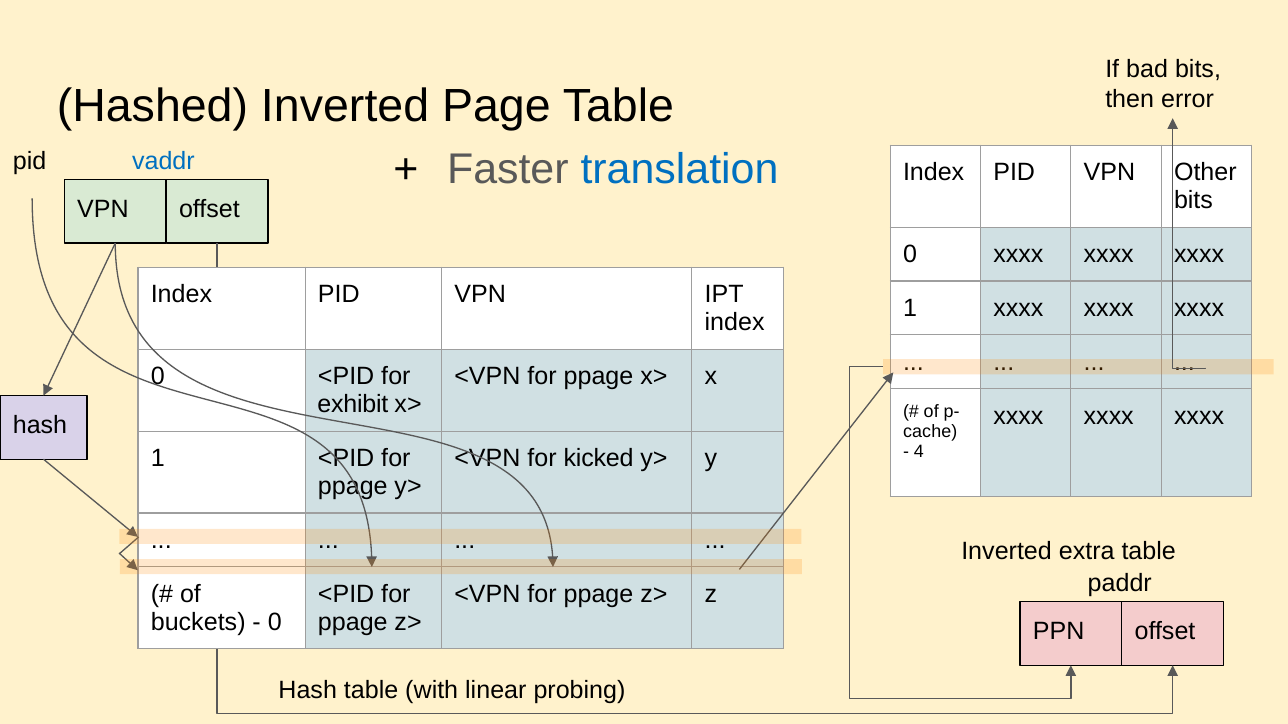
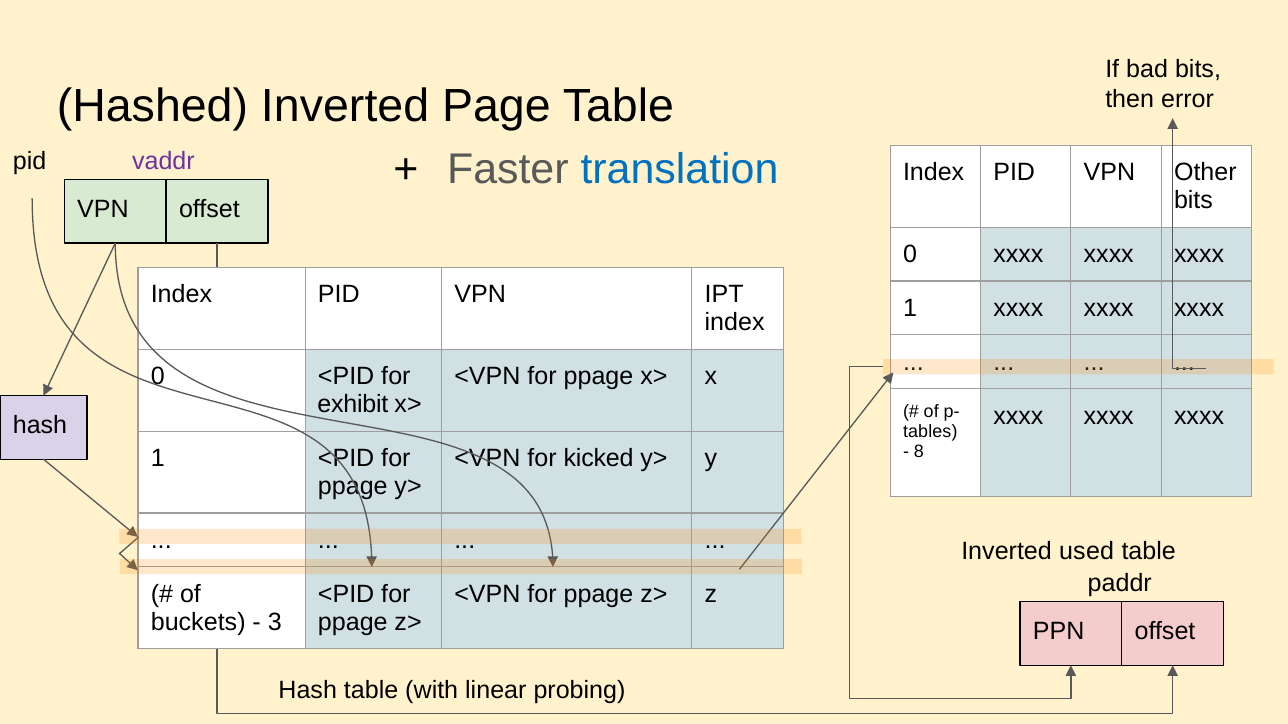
vaddr colour: blue -> purple (163, 161)
cache: cache -> tables (930, 432)
4: 4 -> 8 (919, 452)
extra: extra -> used (1087, 552)
0: 0 -> 3 (275, 623)
